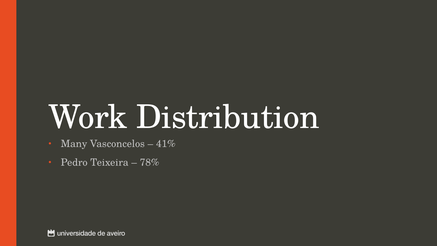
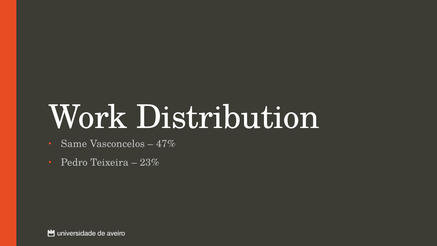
Many: Many -> Same (74, 144)
41%: 41% -> 47% (166, 144)
78%: 78% -> 23% (150, 162)
